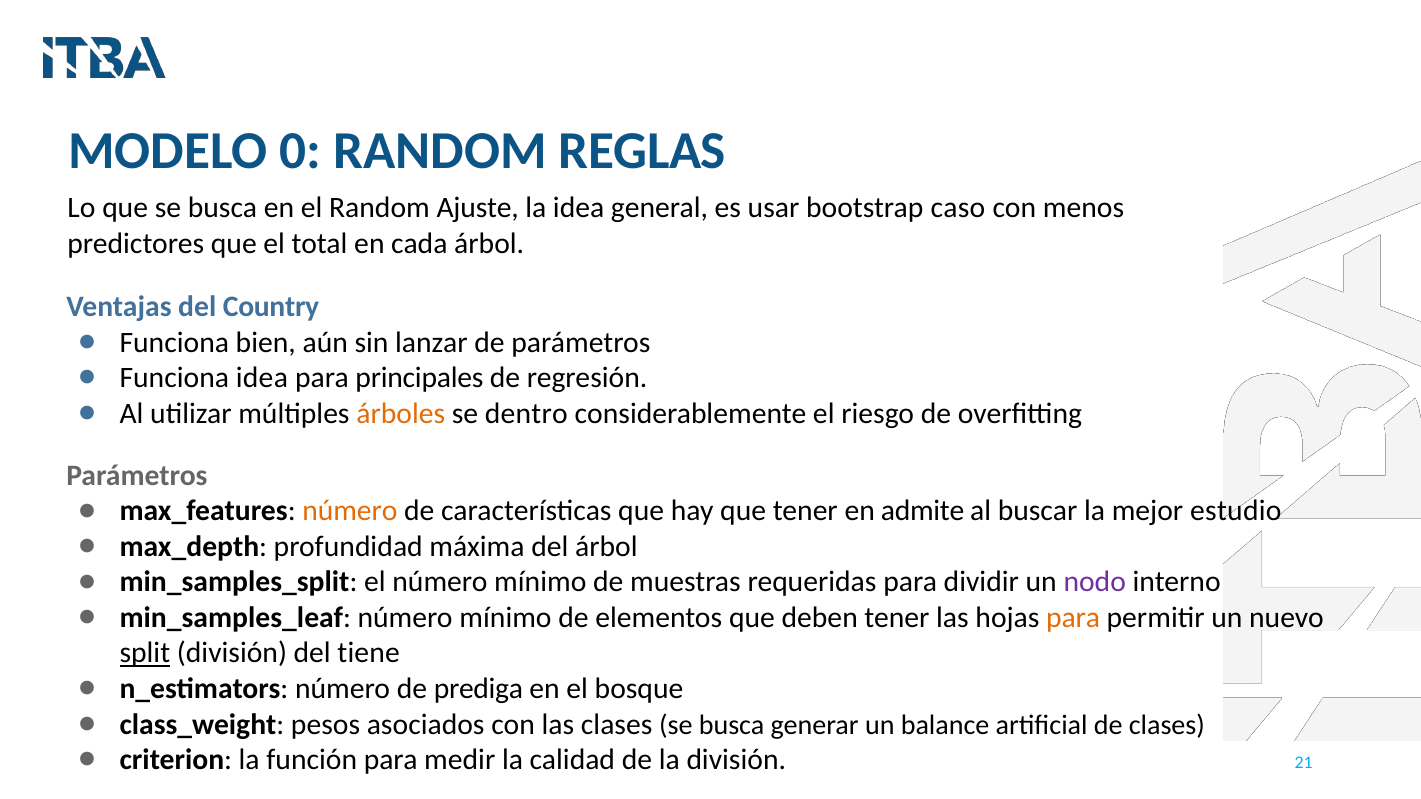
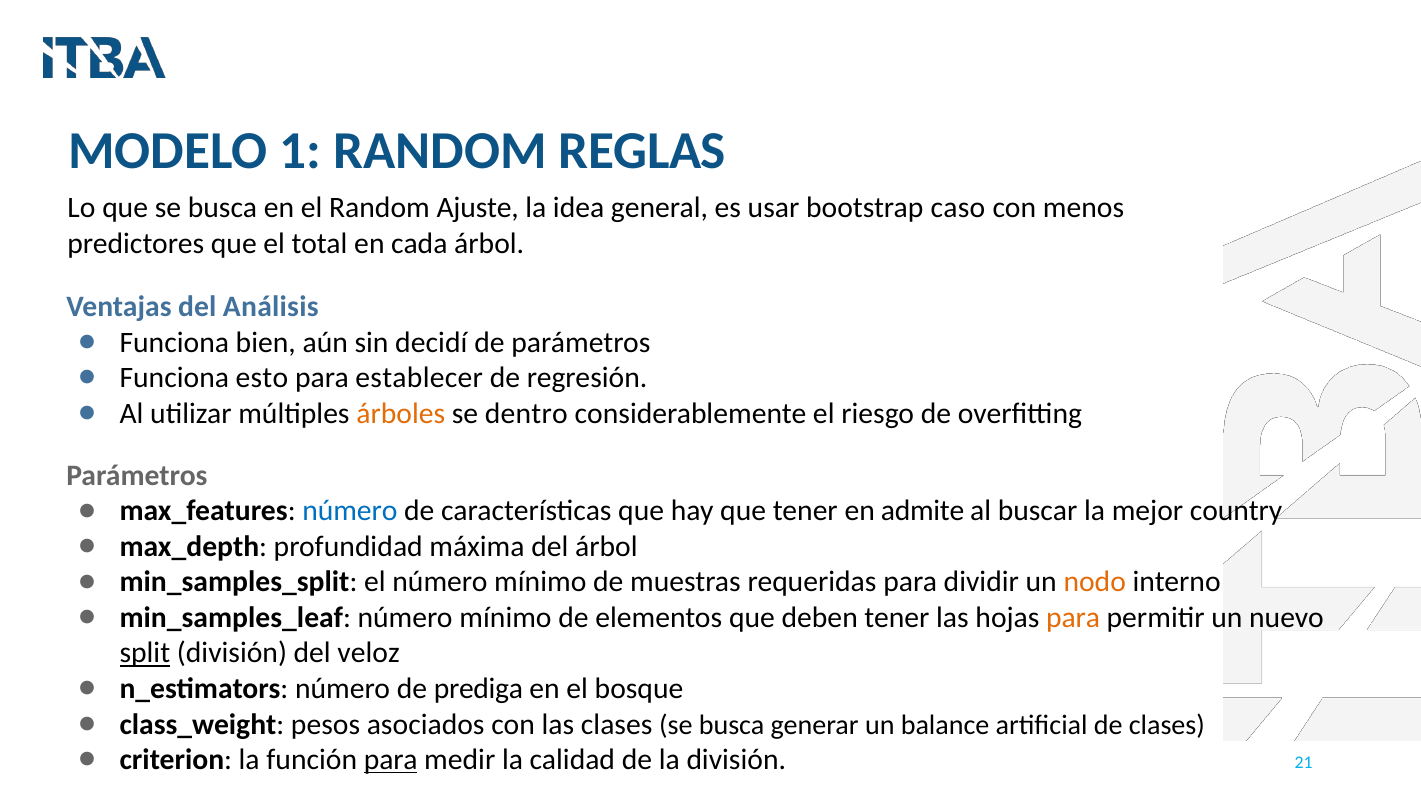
0: 0 -> 1 (301, 151)
Country: Country -> Análisis (271, 307)
lanzar: lanzar -> decidí (431, 343)
Funciona idea: idea -> esto (262, 378)
principales: principales -> establecer (419, 378)
número colour: orange -> blue (350, 511)
estudio: estudio -> country (1236, 511)
nodo colour: purple -> orange (1095, 582)
tiene: tiene -> veloz (369, 653)
para underline: none -> present (391, 760)
